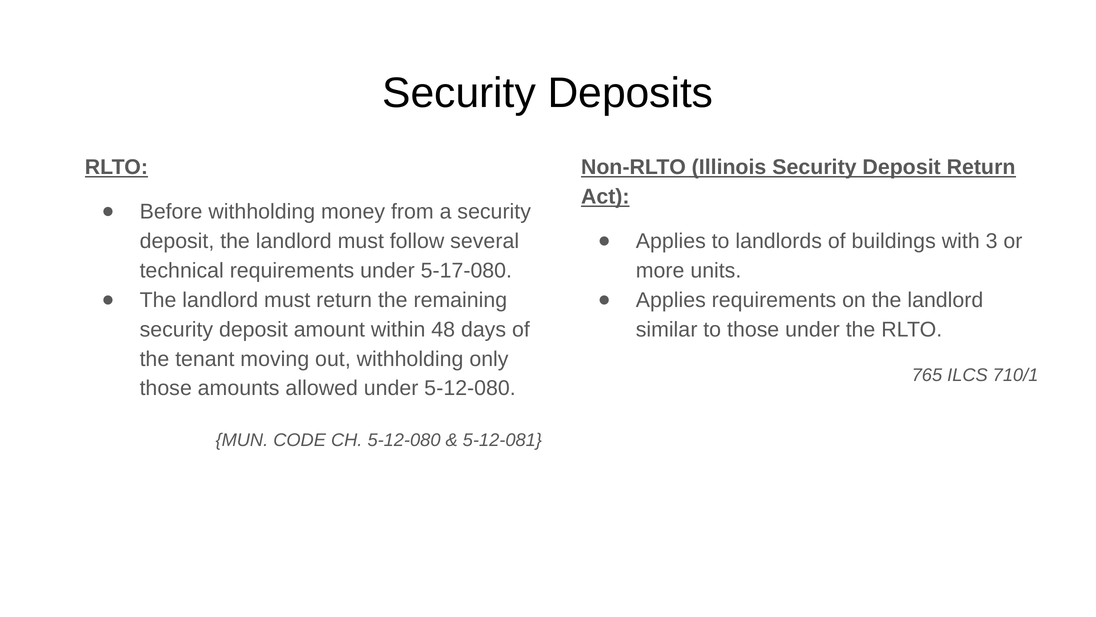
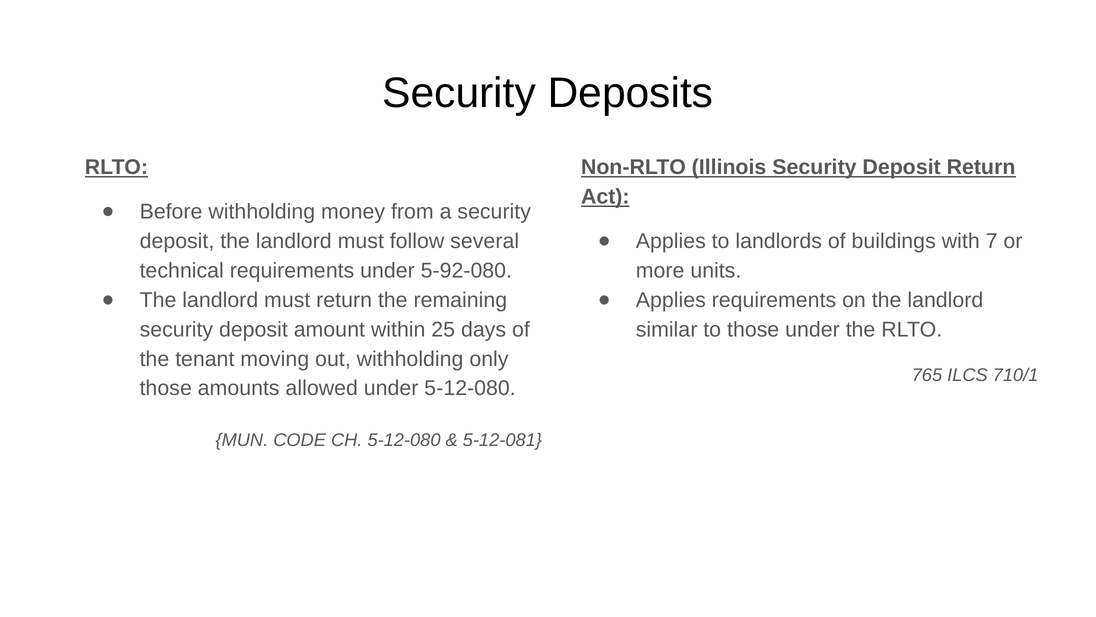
3: 3 -> 7 (992, 241)
5-17-080: 5-17-080 -> 5-92-080 (466, 271)
48: 48 -> 25 (443, 329)
